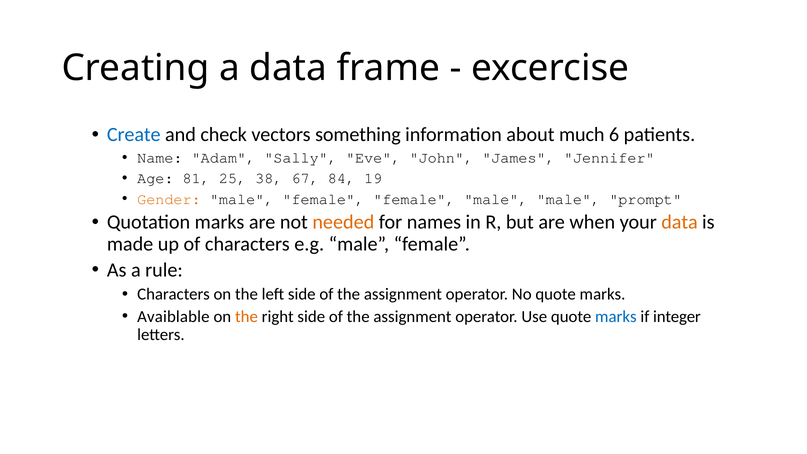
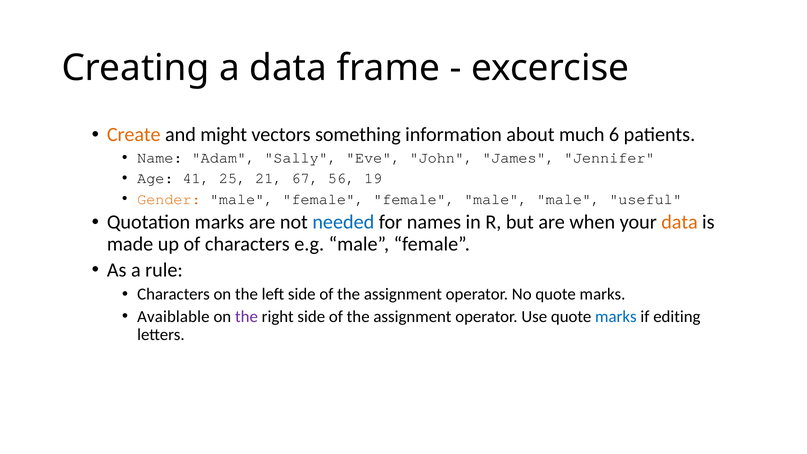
Create colour: blue -> orange (134, 135)
check: check -> might (224, 135)
81: 81 -> 41 (196, 178)
38: 38 -> 21 (269, 178)
84: 84 -> 56 (341, 178)
prompt: prompt -> useful (646, 199)
needed colour: orange -> blue (343, 222)
the colour: orange -> purple (246, 317)
integer: integer -> editing (677, 317)
